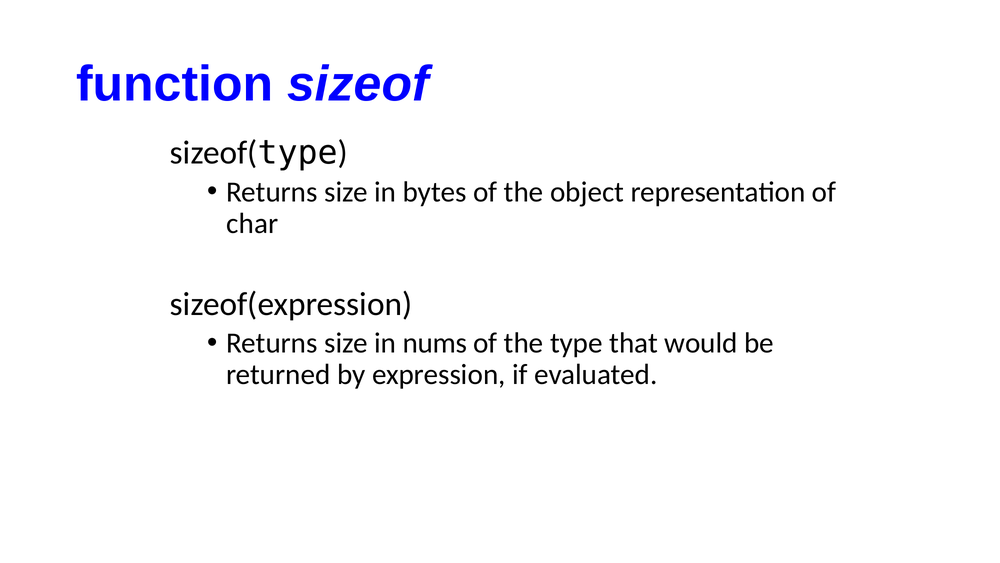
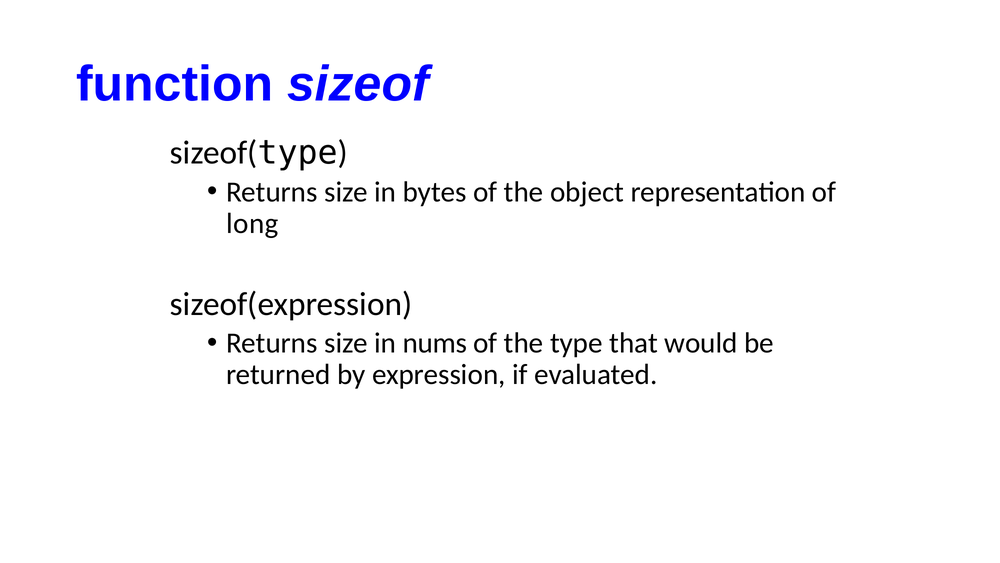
char: char -> long (252, 223)
